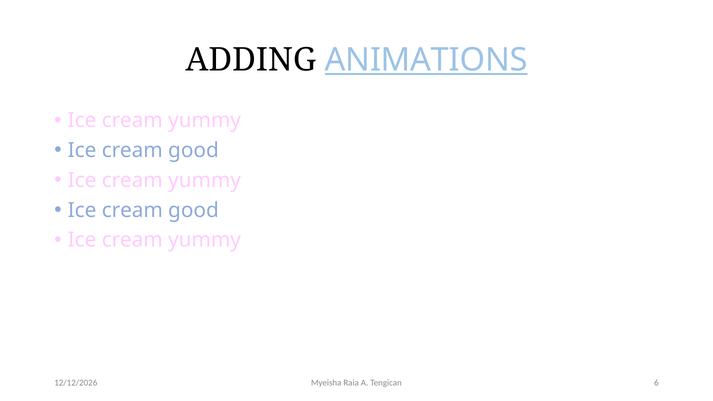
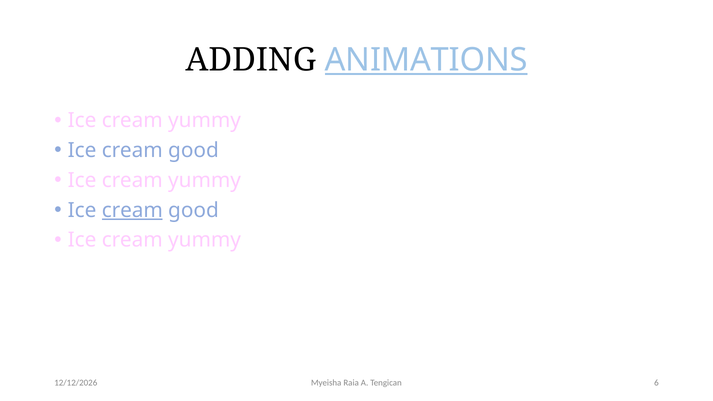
cream underline: none -> present (132, 210)
